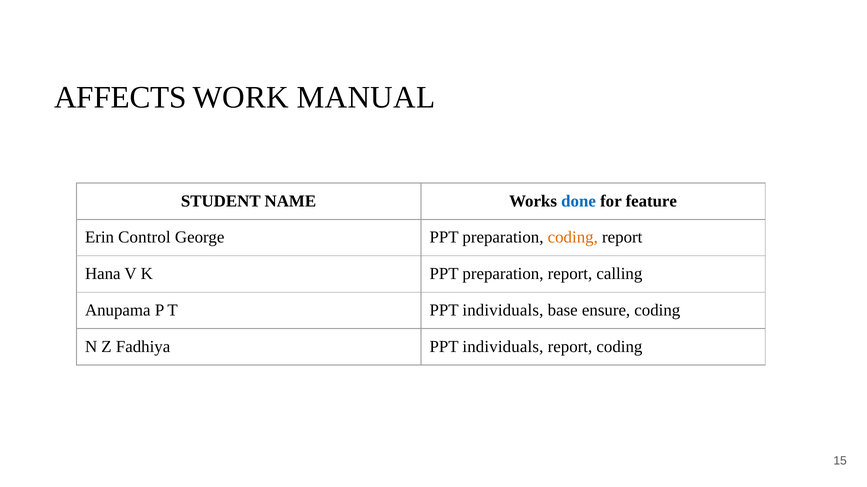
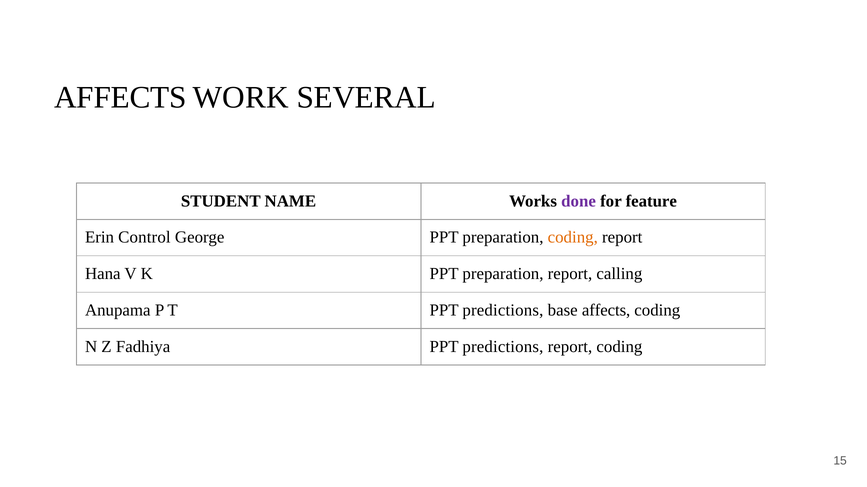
MANUAL: MANUAL -> SEVERAL (366, 98)
done colour: blue -> purple (579, 201)
T PPT individuals: individuals -> predictions (503, 311)
base ensure: ensure -> affects (606, 311)
Fadhiya PPT individuals: individuals -> predictions (503, 347)
